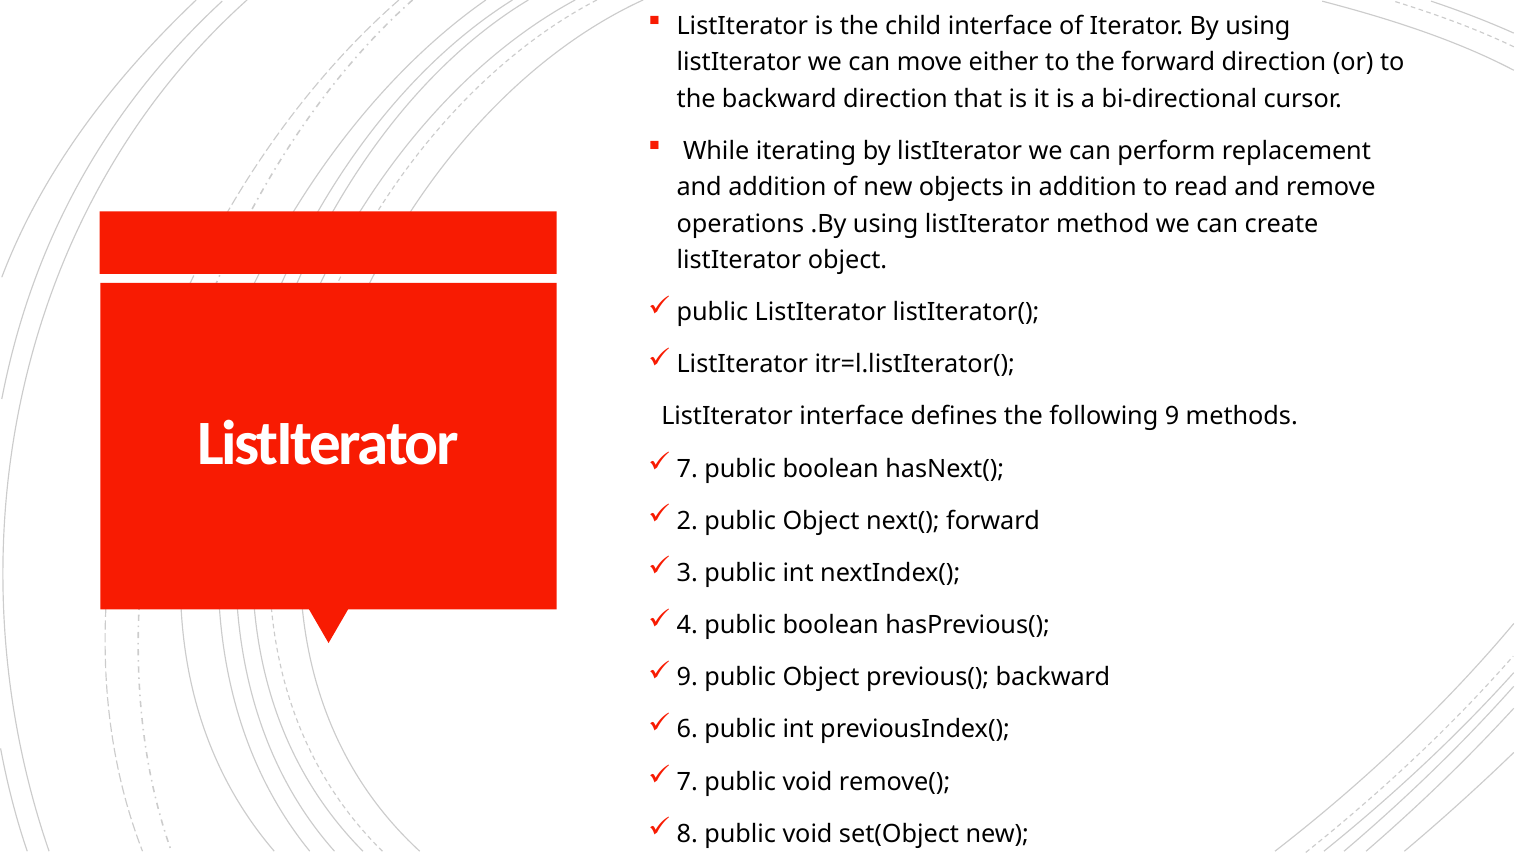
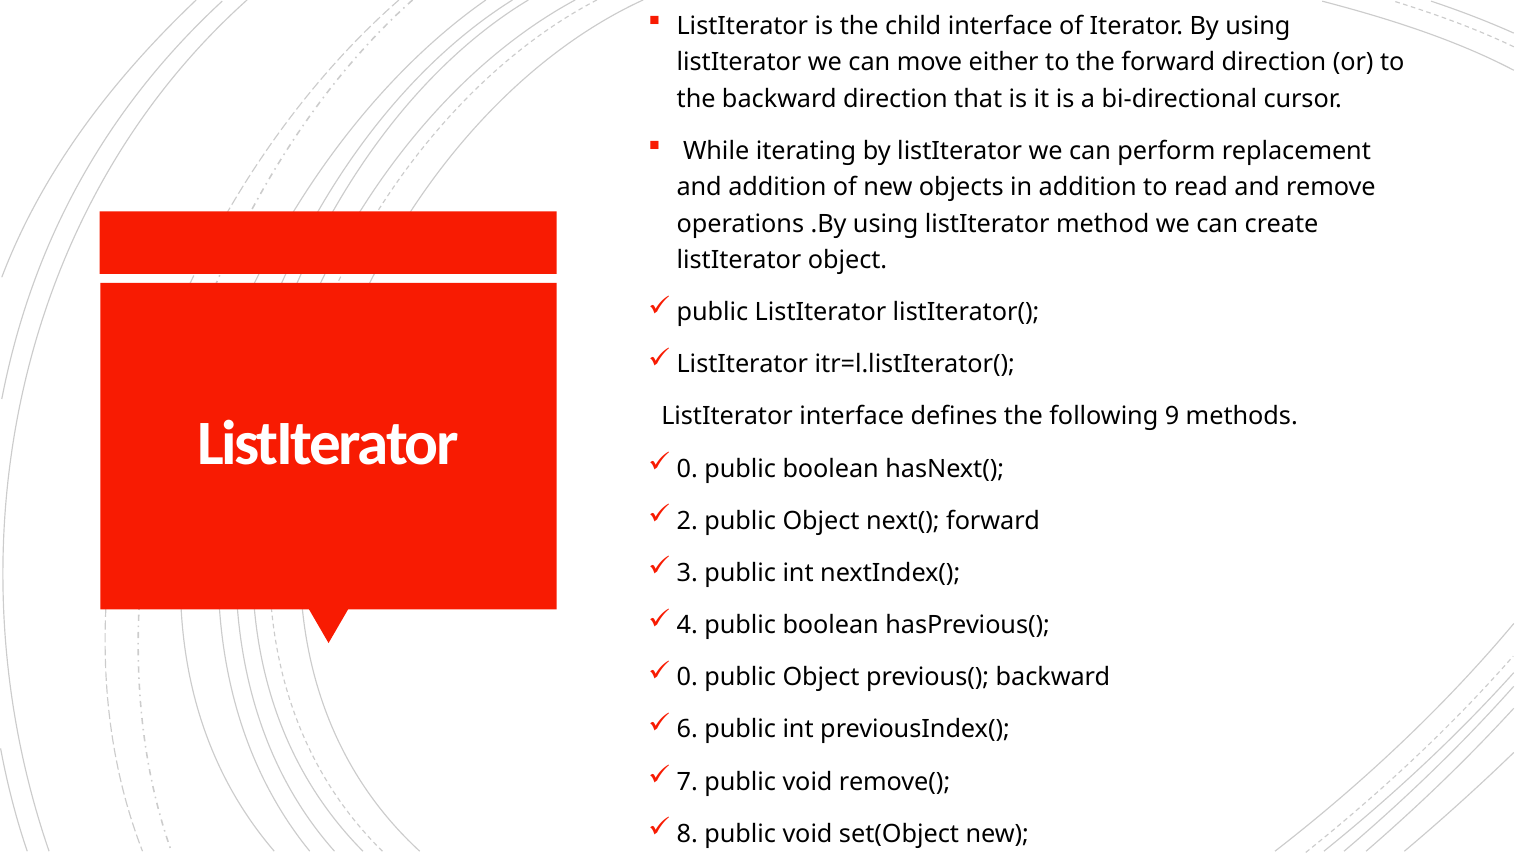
7: 7 -> 0 (687, 469)
9: 9 -> 0 (687, 678)
